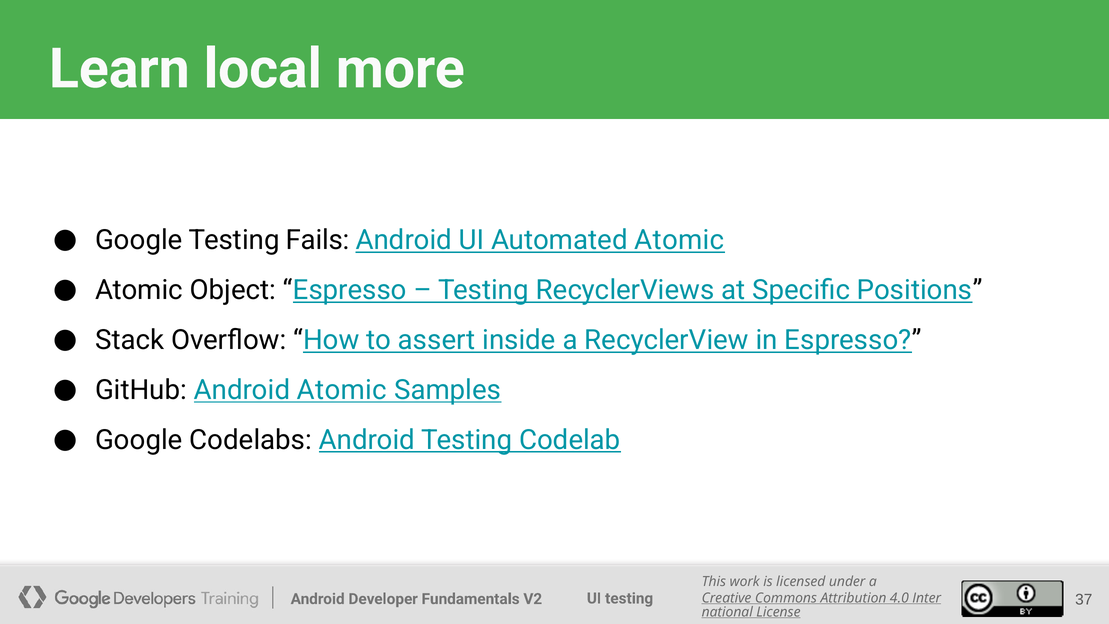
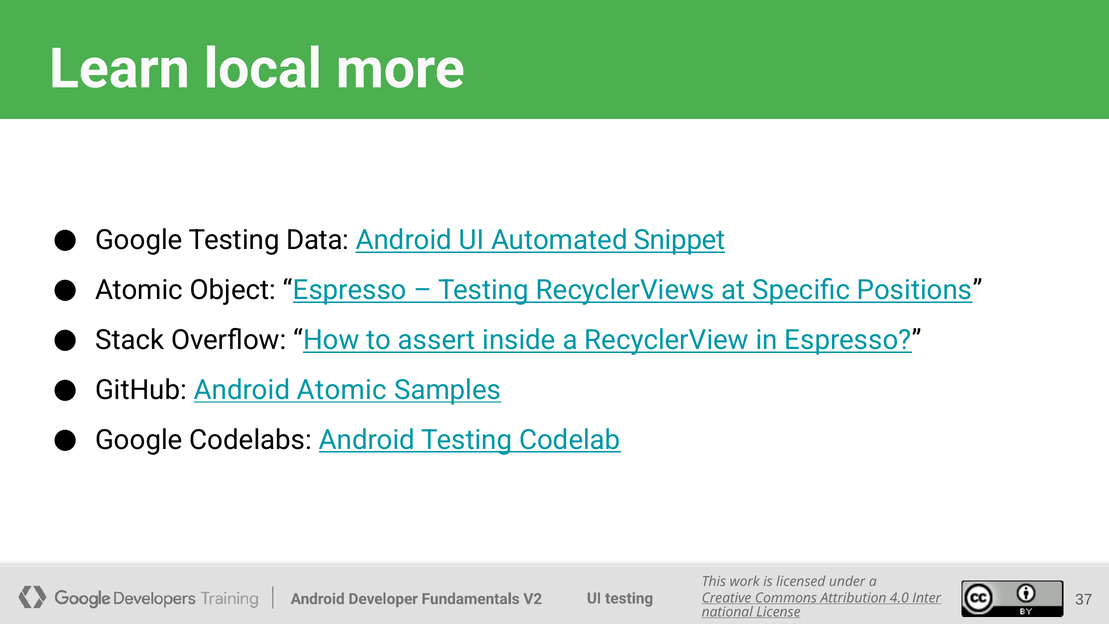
Fails: Fails -> Data (318, 240)
Automated Atomic: Atomic -> Snippet (680, 240)
